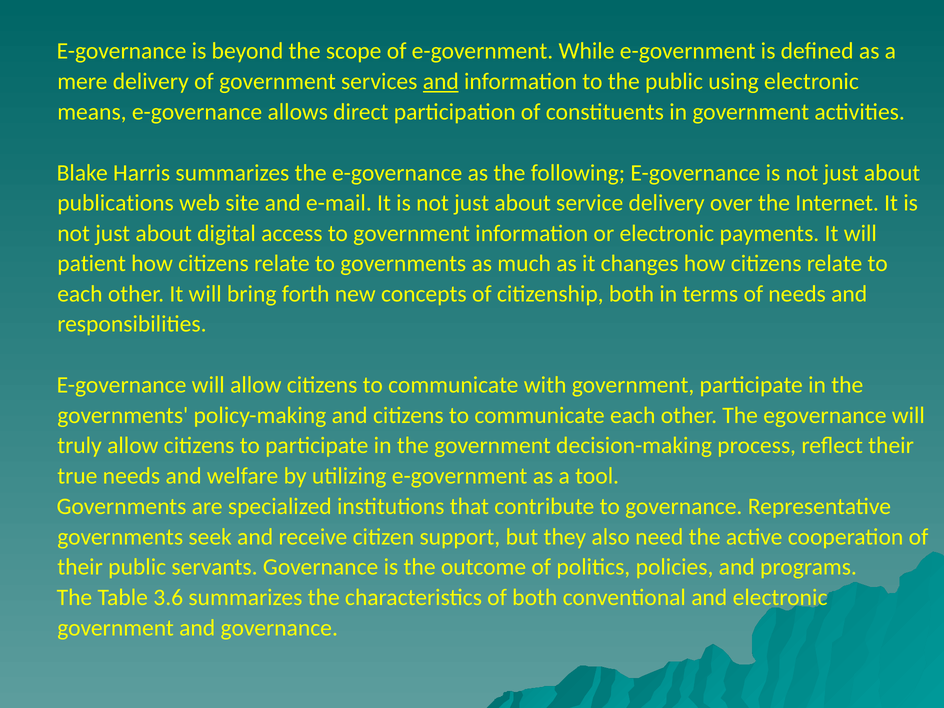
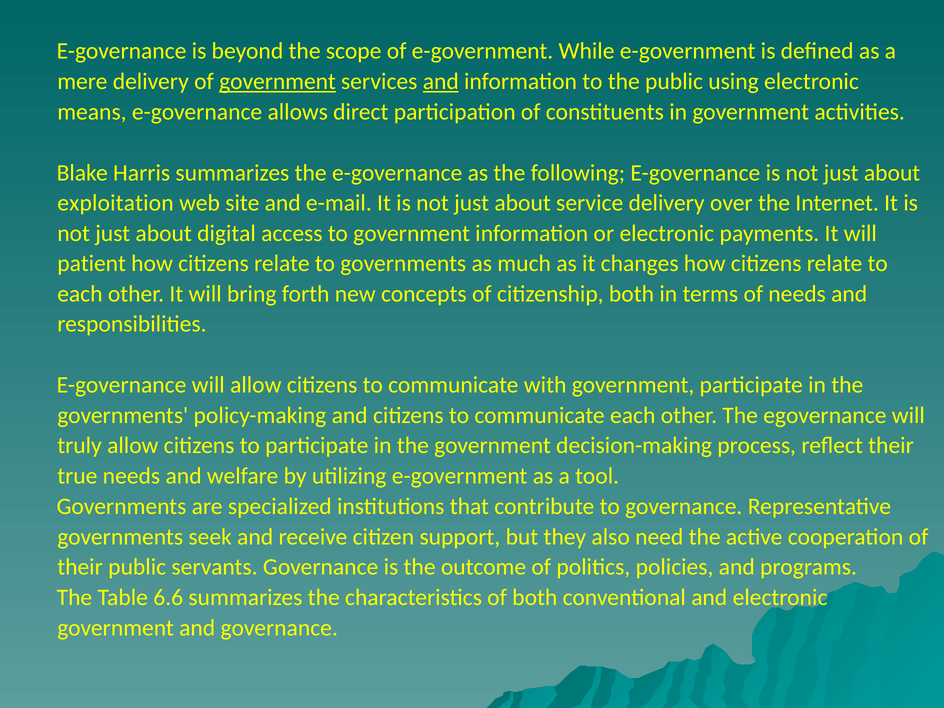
government underline: none -> present (278, 81)
publications: publications -> exploitation (115, 203)
3.6: 3.6 -> 6.6 (168, 598)
